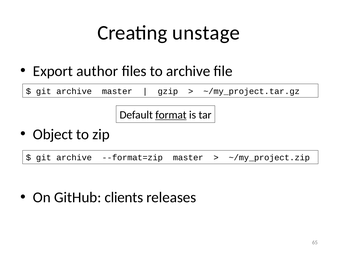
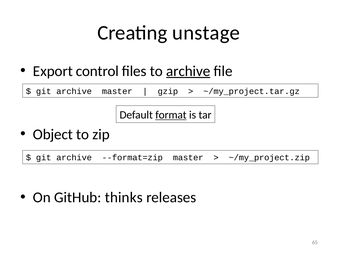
author: author -> control (97, 71)
archive underline: none -> present (188, 71)
clients: clients -> thinks (124, 197)
